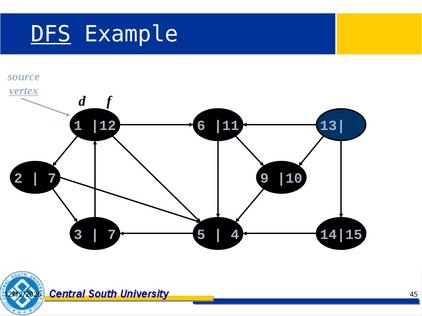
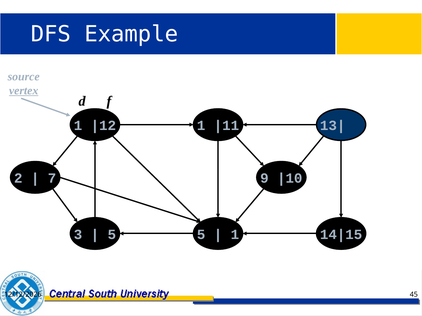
DFS underline: present -> none (51, 34)
6: 6 -> 1 (201, 126)
7: 7 -> 5 (112, 235)
4: 4 -> 1 (235, 235)
